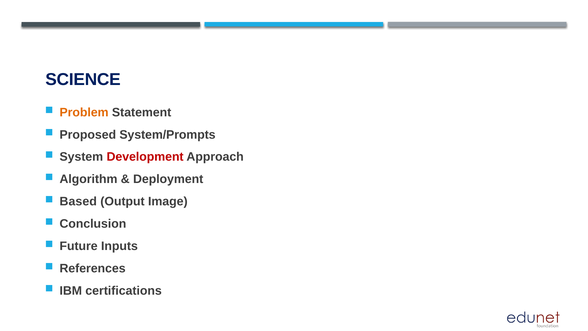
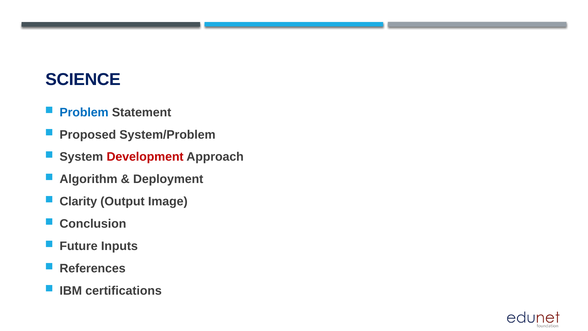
Problem colour: orange -> blue (84, 112)
System/Prompts: System/Prompts -> System/Problem (167, 135)
Based: Based -> Clarity (78, 201)
